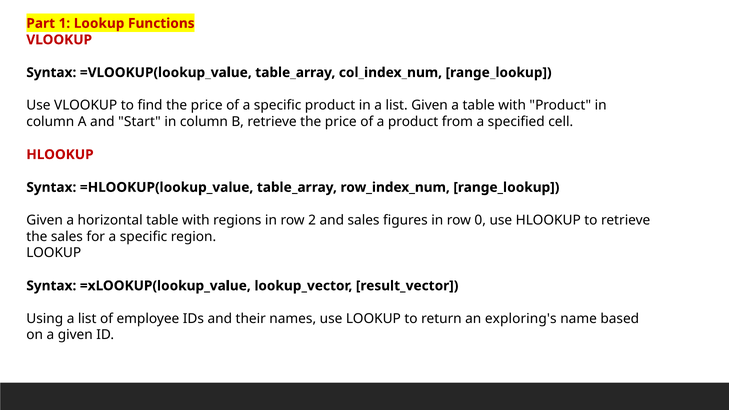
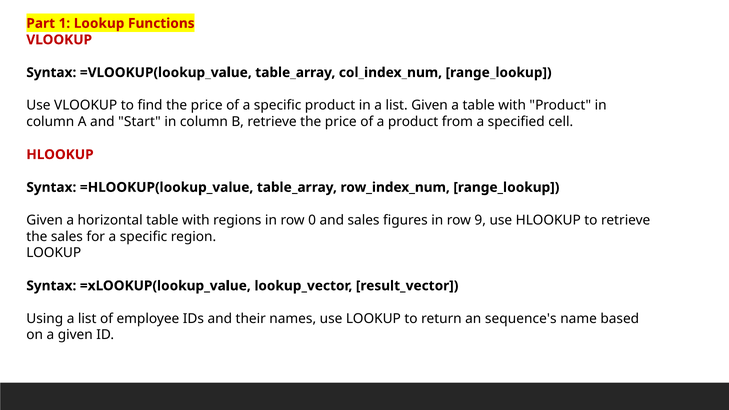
2: 2 -> 0 (312, 220)
0: 0 -> 9 (480, 220)
exploring's: exploring's -> sequence's (521, 319)
